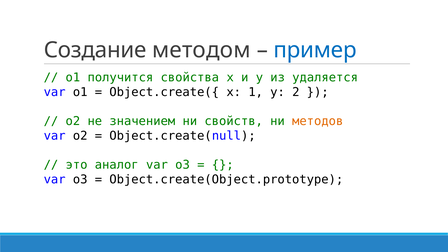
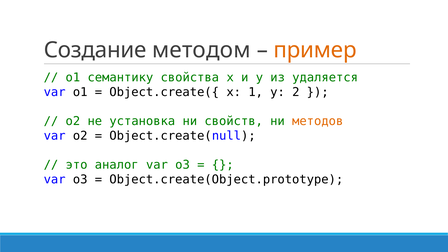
пример colour: blue -> orange (315, 50)
получится: получится -> семантику (120, 78)
значением: значением -> установка (142, 121)
